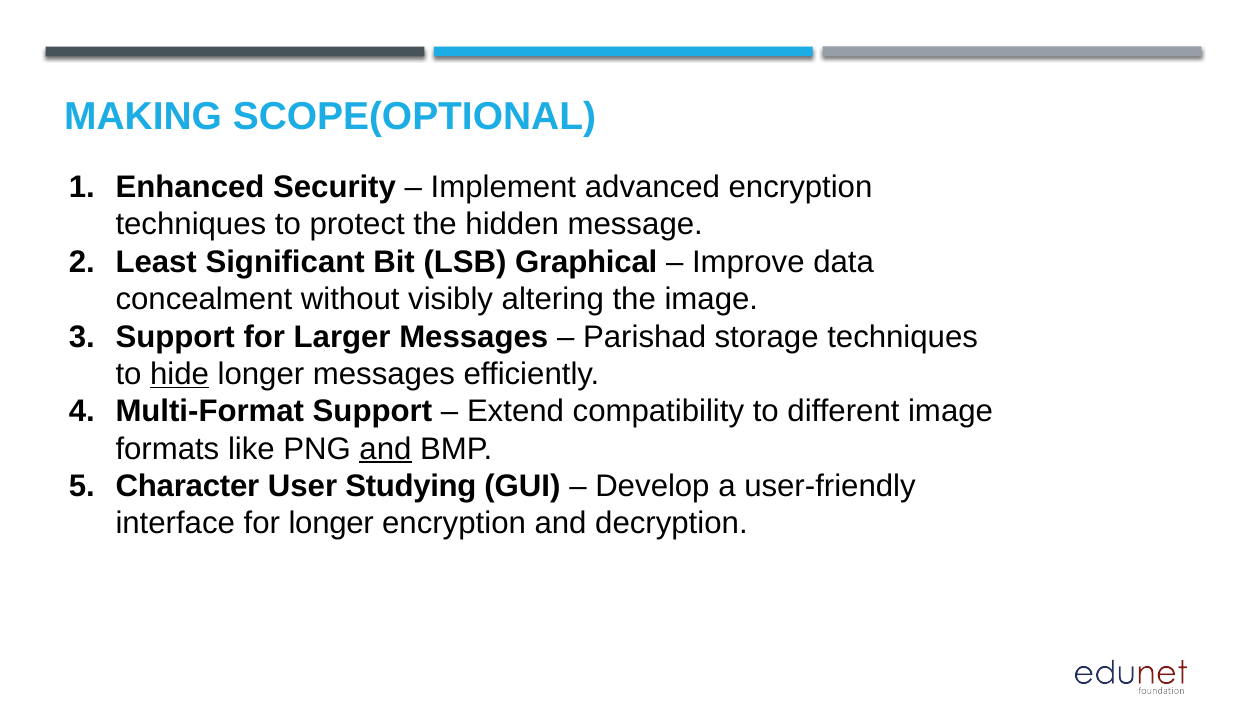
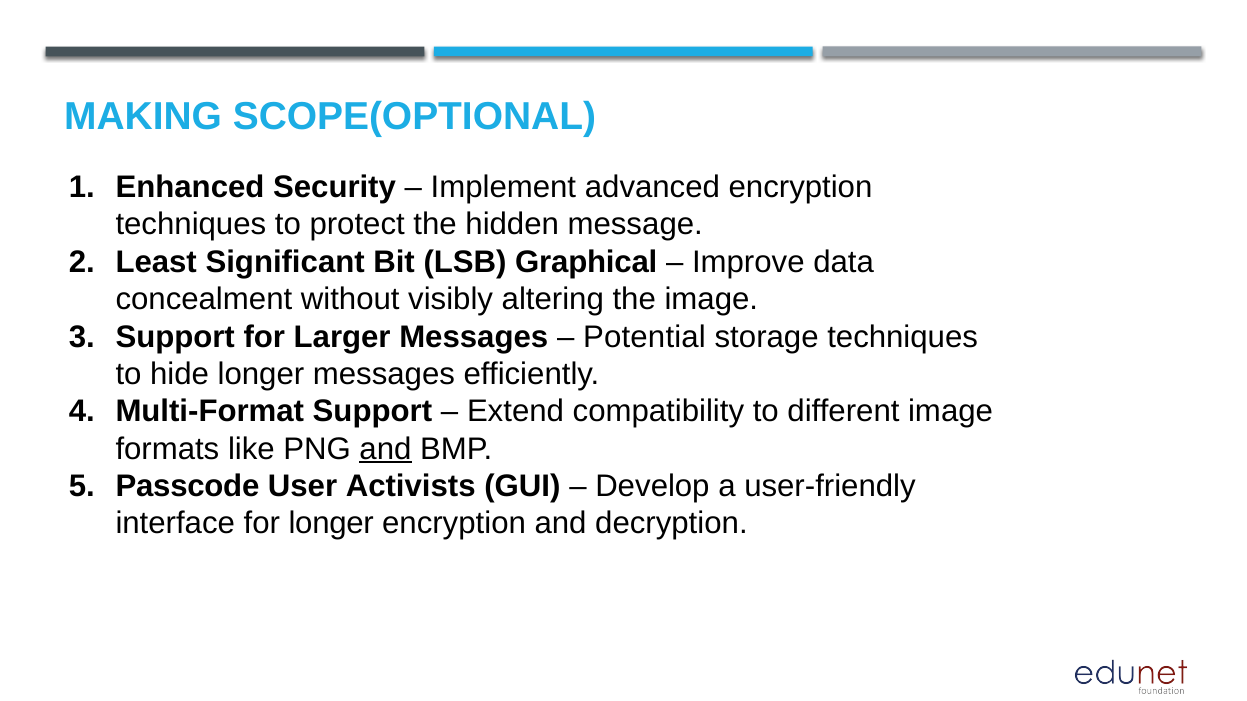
Parishad: Parishad -> Potential (645, 337)
hide underline: present -> none (180, 374)
Character: Character -> Passcode (187, 487)
Studying: Studying -> Activists (411, 487)
